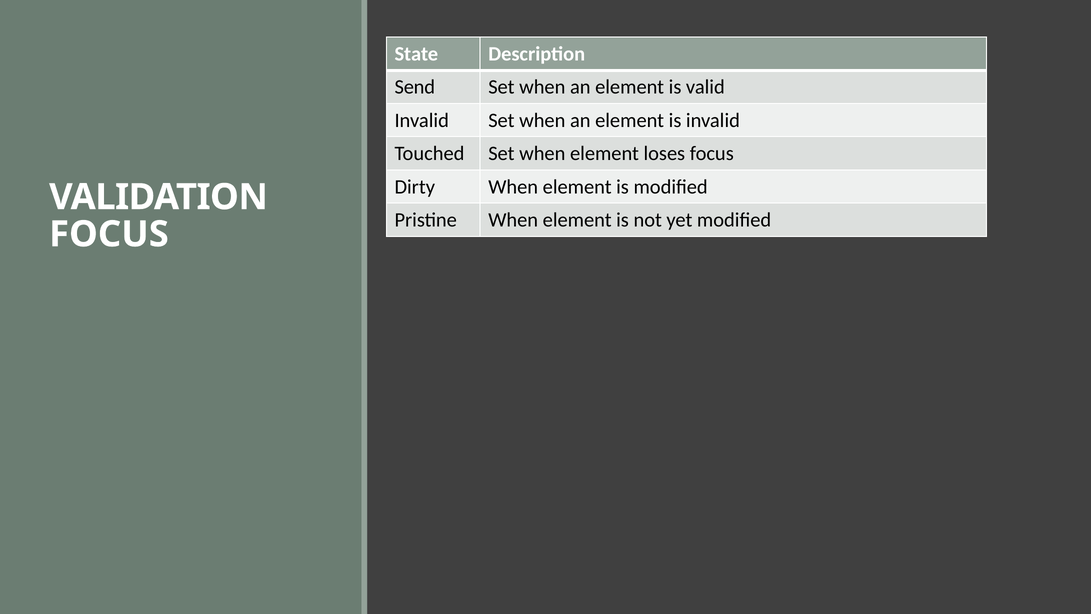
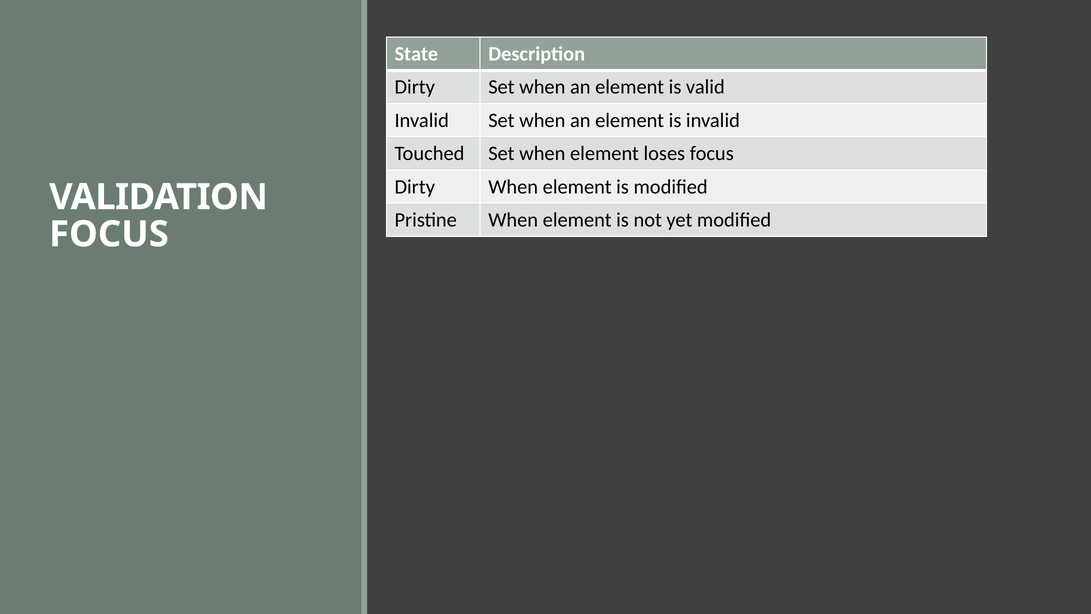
Send: Send -> Dirty (415, 87)
